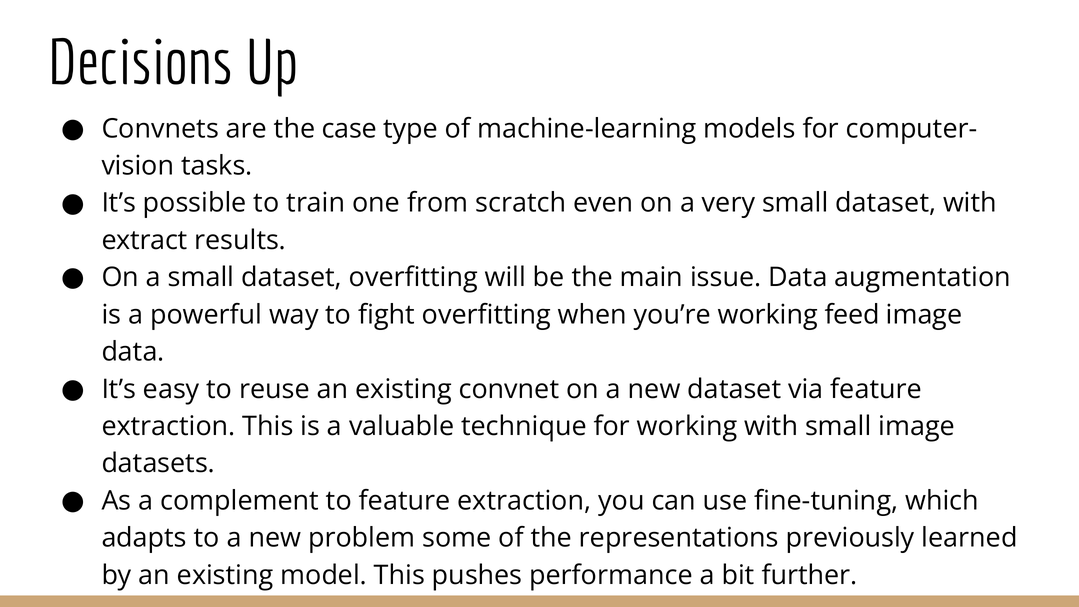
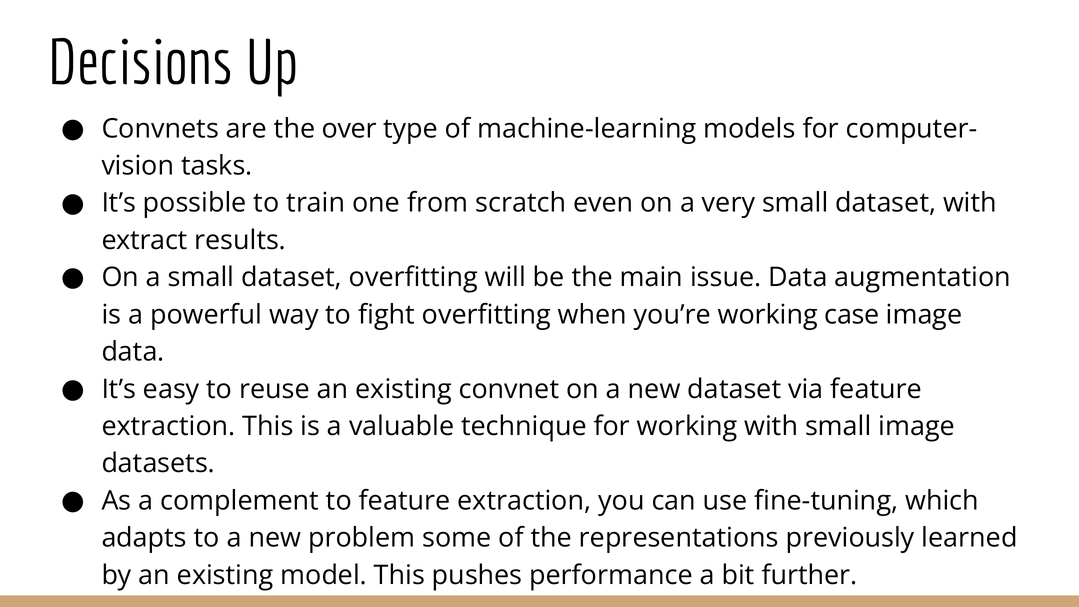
case: case -> over (349, 129)
feed: feed -> case (852, 315)
